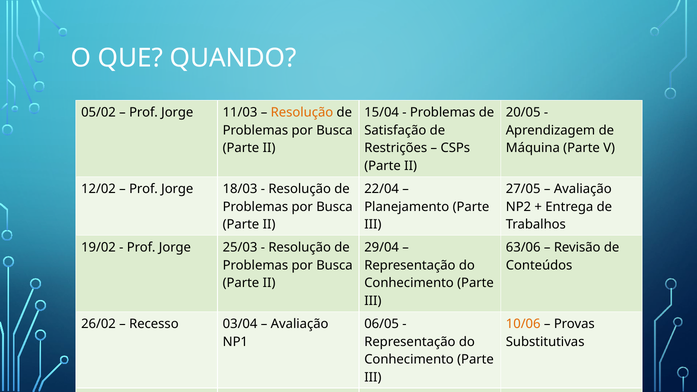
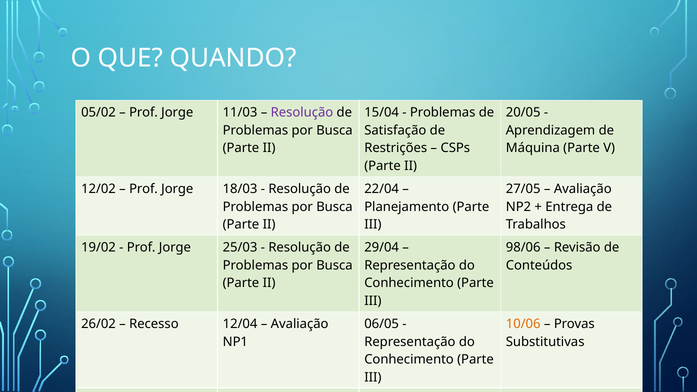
Resolução colour: orange -> purple (302, 113)
63/06: 63/06 -> 98/06 (523, 248)
03/04: 03/04 -> 12/04 (240, 324)
